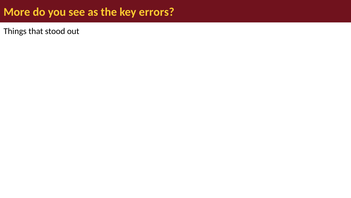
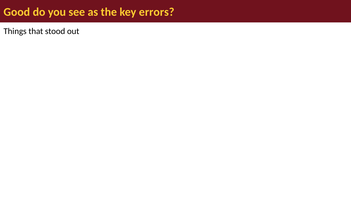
More: More -> Good (17, 12)
